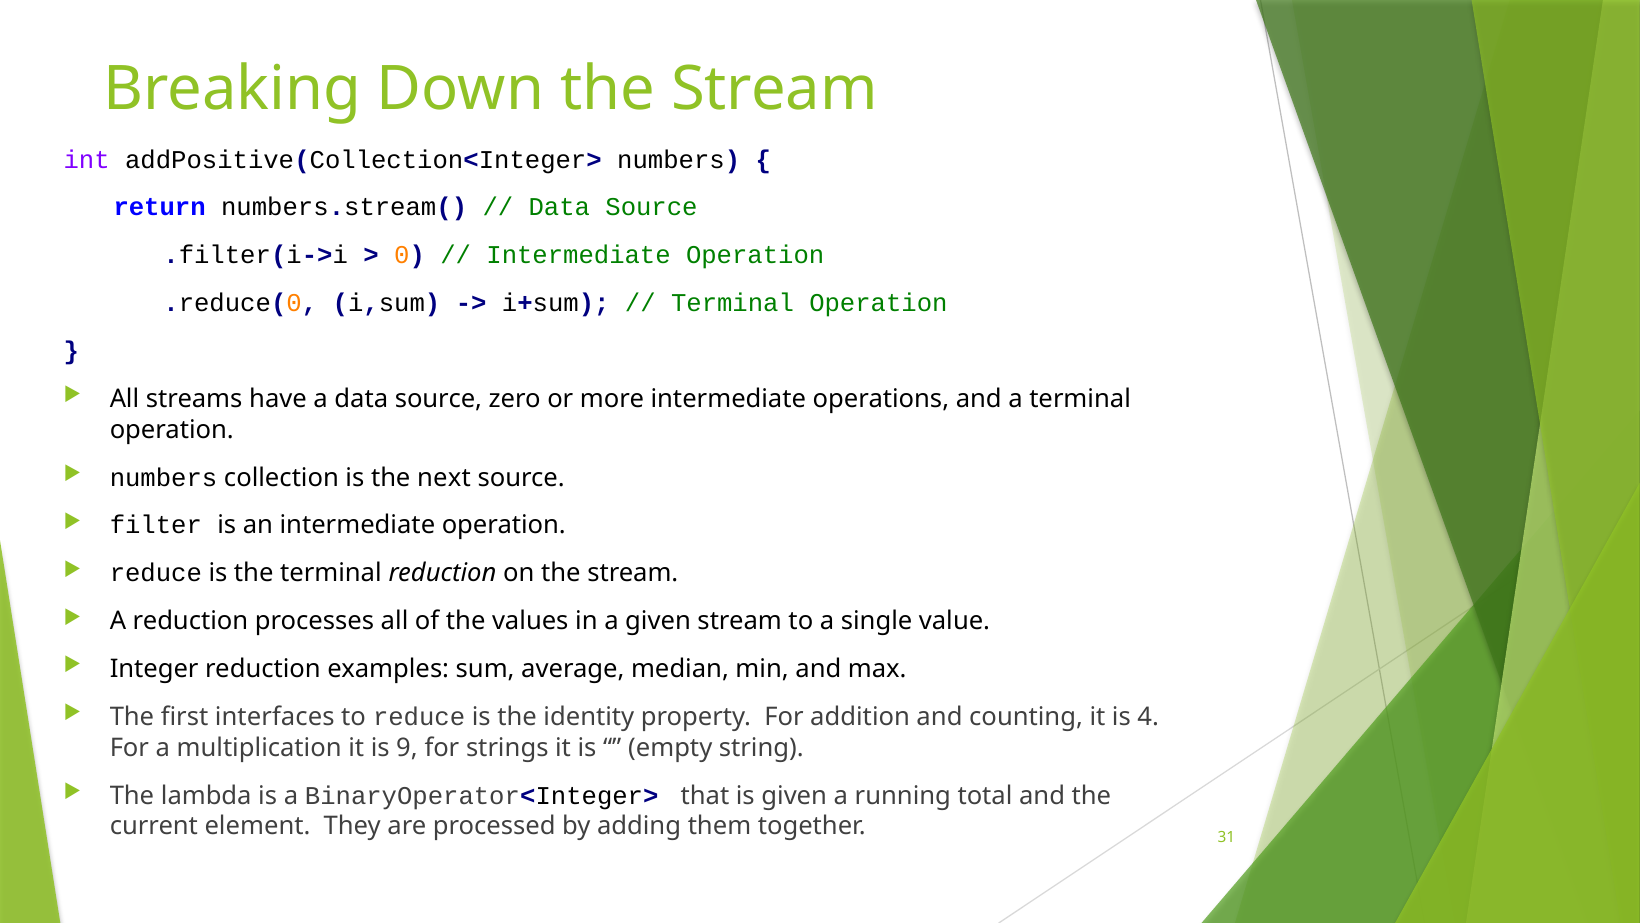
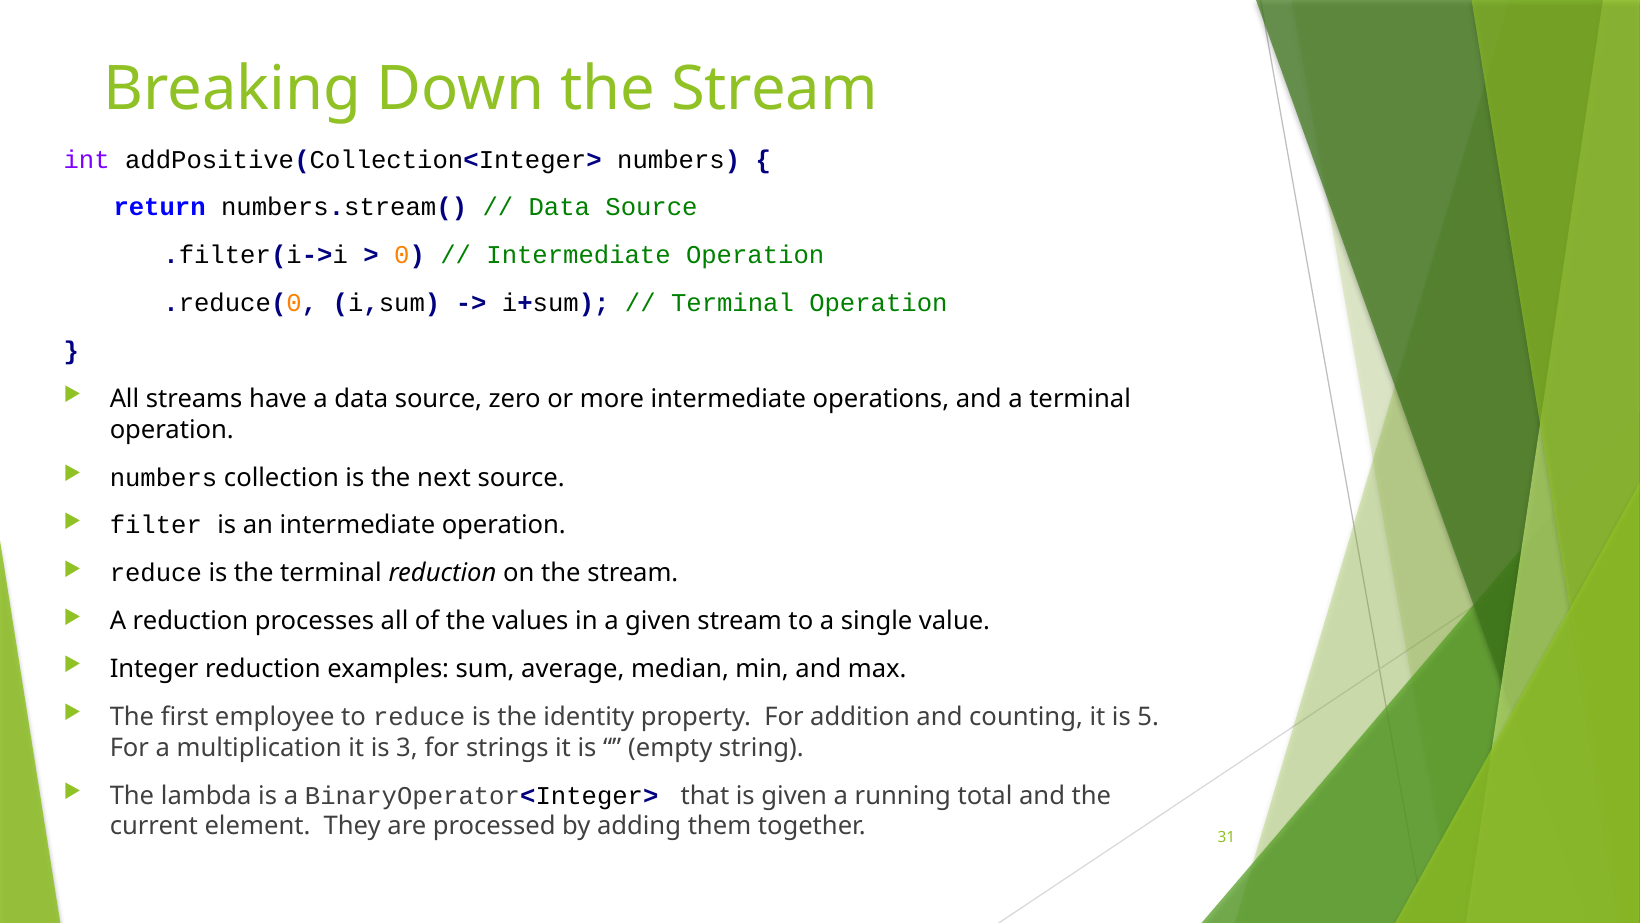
interfaces: interfaces -> employee (275, 717)
4: 4 -> 5 (1148, 717)
9: 9 -> 3 (407, 747)
